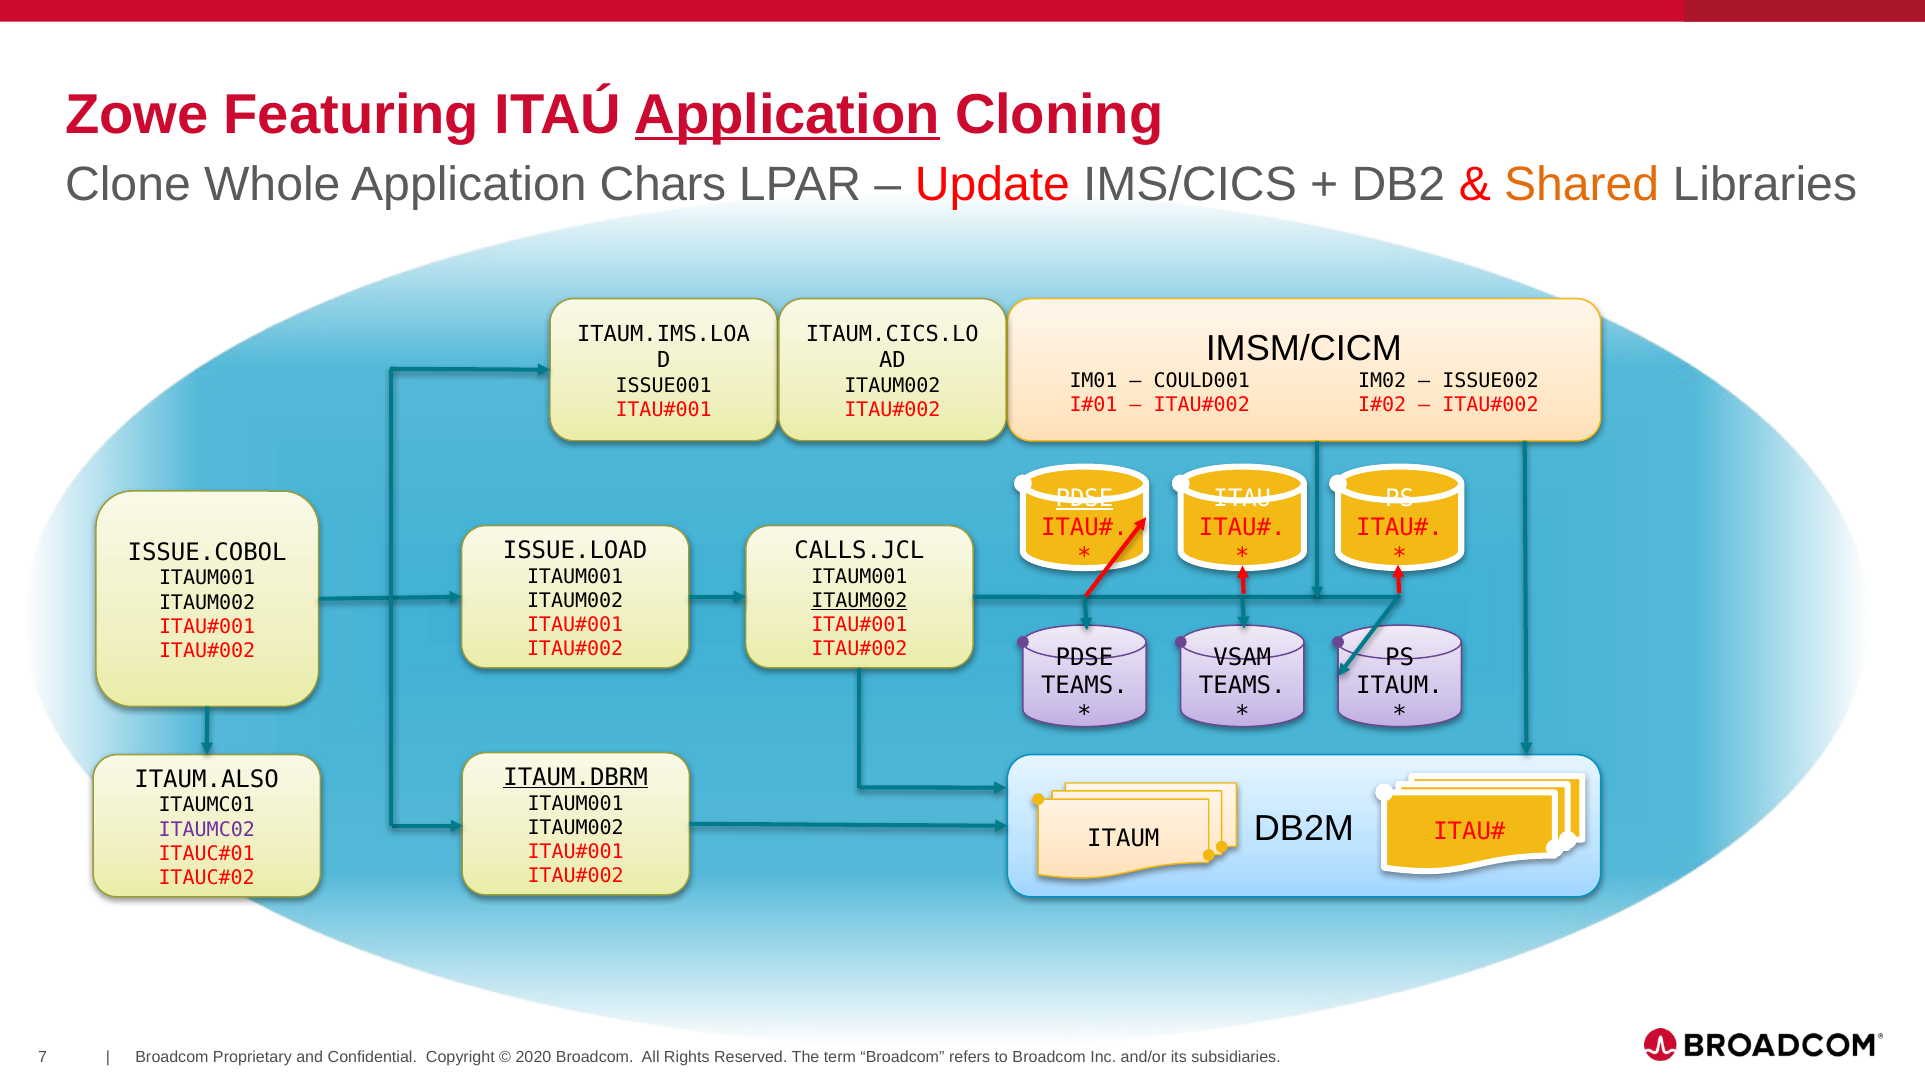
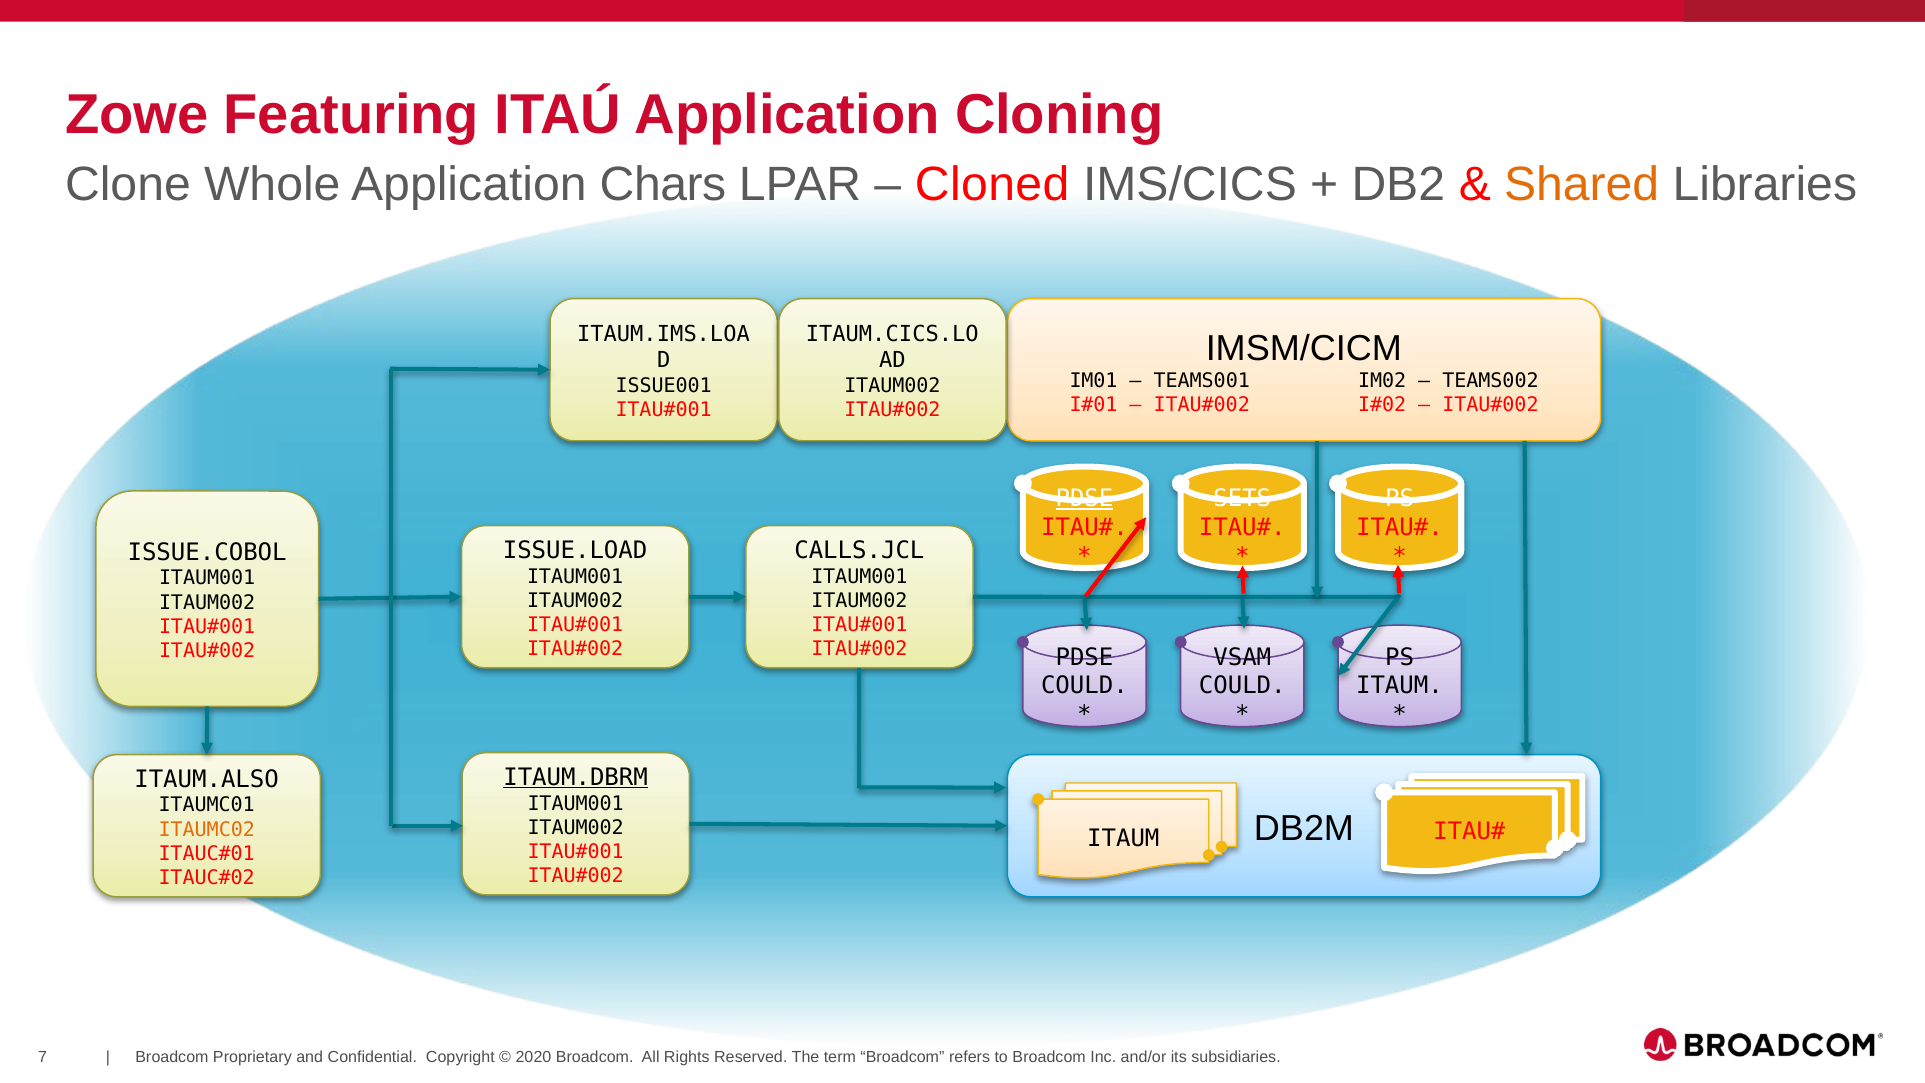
Application underline: present -> none (787, 115)
Update: Update -> Cloned (992, 185)
COULD001: COULD001 -> TEAMS001 (1202, 381)
ISSUE002: ISSUE002 -> TEAMS002 (1490, 381)
ITAU: ITAU -> SETS (1242, 498)
ITAUM002 underline: present -> none (859, 600)
TEAMS: TEAMS -> COULD (1084, 686)
TEAMS: TEAMS -> COULD (1242, 686)
ITAUMC02 colour: purple -> orange (207, 829)
